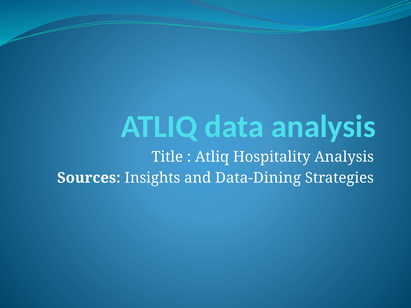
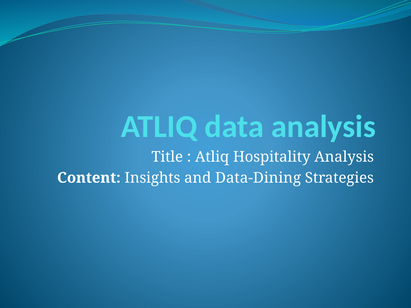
Sources: Sources -> Content (89, 178)
